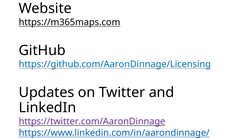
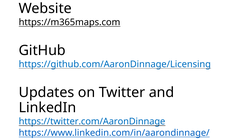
https://twitter.com/AaronDinnage colour: purple -> blue (92, 121)
